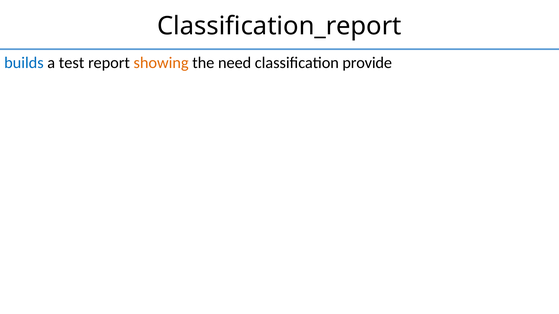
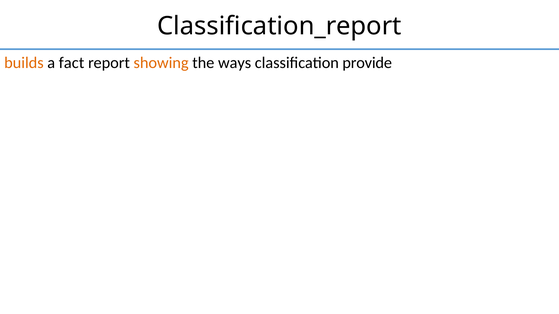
builds colour: blue -> orange (24, 63)
test: test -> fact (72, 63)
need: need -> ways (235, 63)
